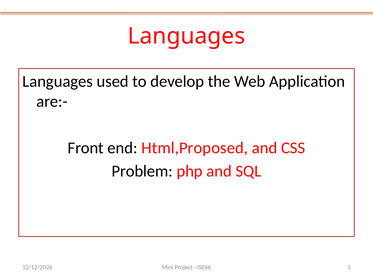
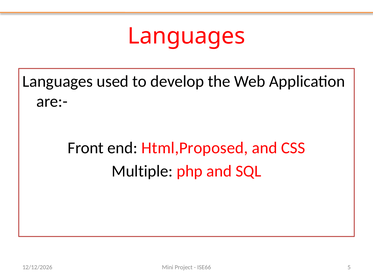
Problem: Problem -> Multiple (142, 171)
